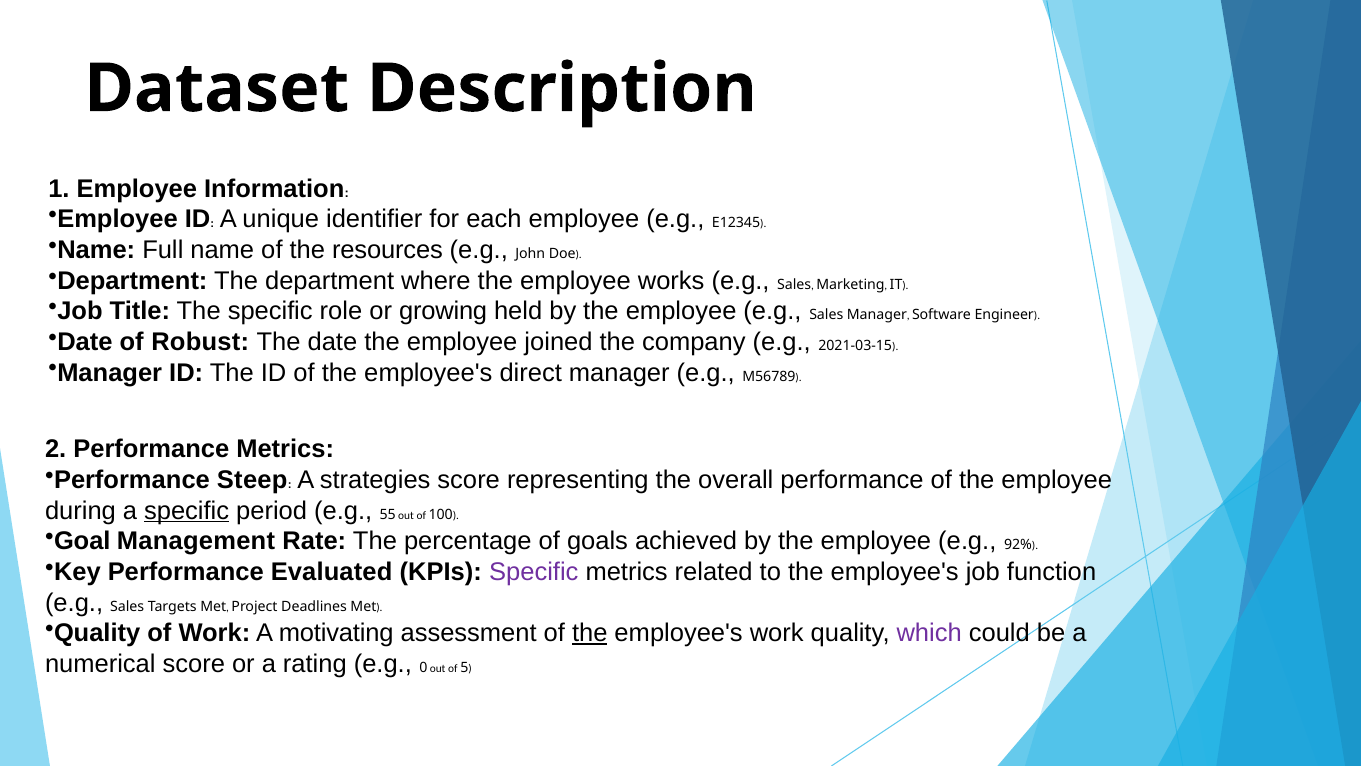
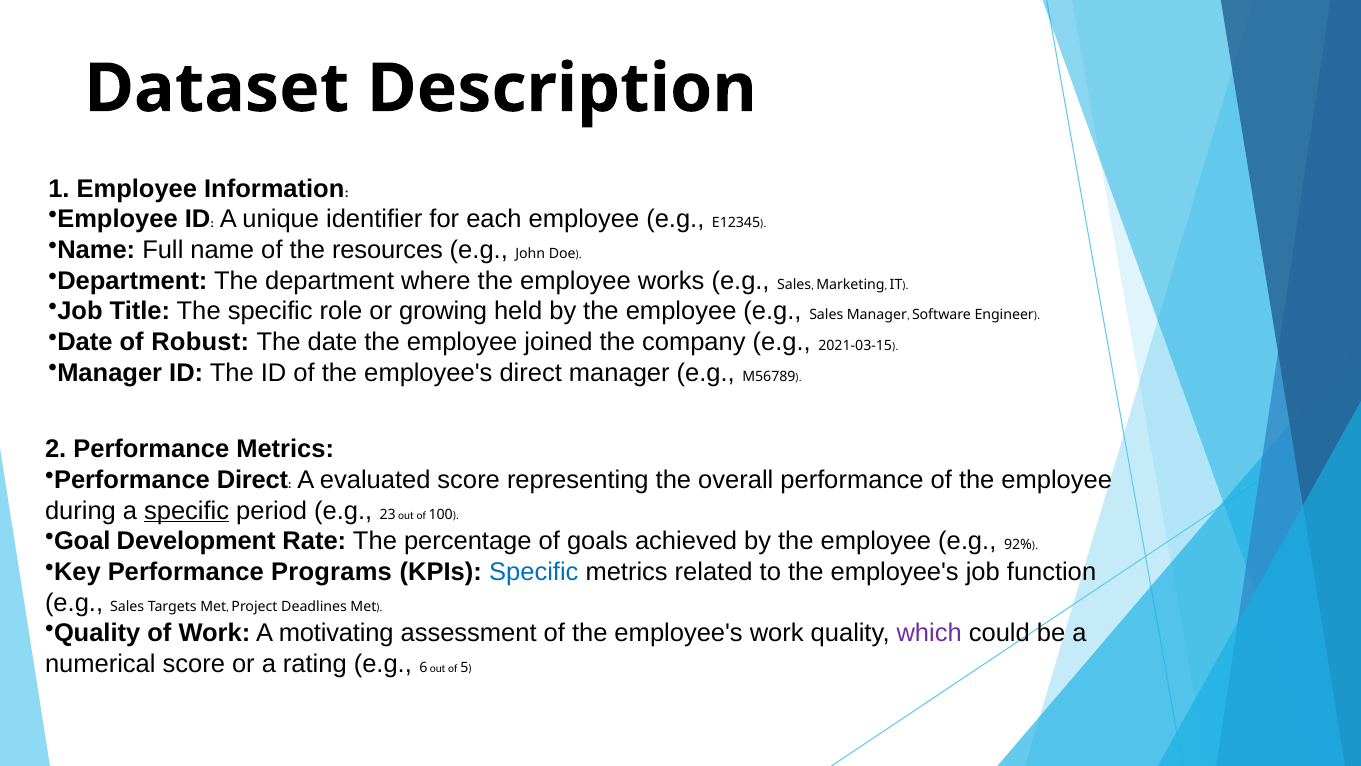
Performance Steep: Steep -> Direct (252, 480)
strategies: strategies -> evaluated (375, 480)
55: 55 -> 23 (388, 514)
Management: Management -> Development (196, 541)
Evaluated: Evaluated -> Programs (332, 572)
Specific colour: purple -> blue (534, 572)
the underline: present -> none (590, 633)
0: 0 -> 6 (423, 667)
